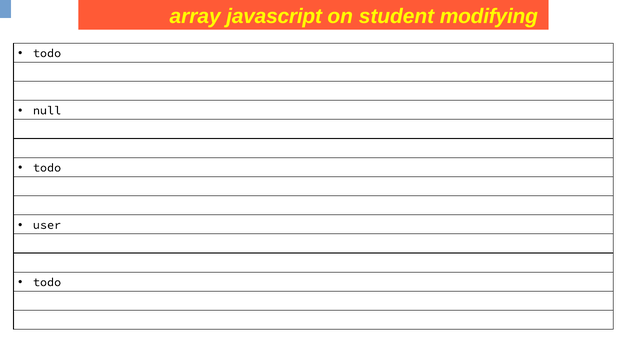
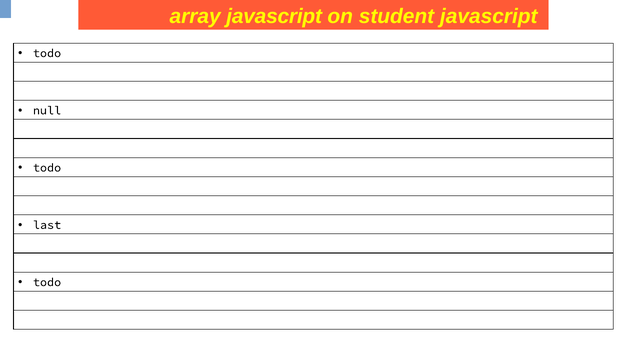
student modifying: modifying -> javascript (489, 16)
user: user -> last (47, 225)
